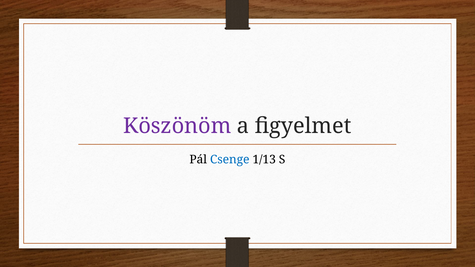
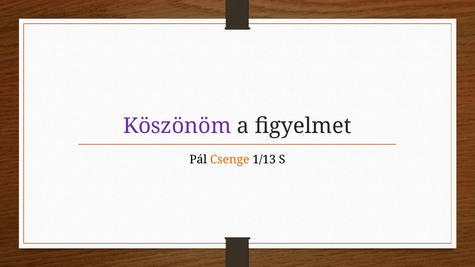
Csenge colour: blue -> orange (230, 160)
